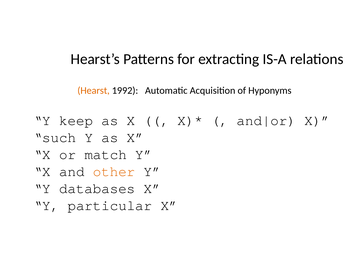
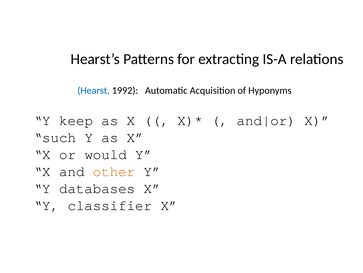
Hearst colour: orange -> blue (94, 90)
match: match -> would (106, 154)
particular: particular -> classifier (110, 205)
